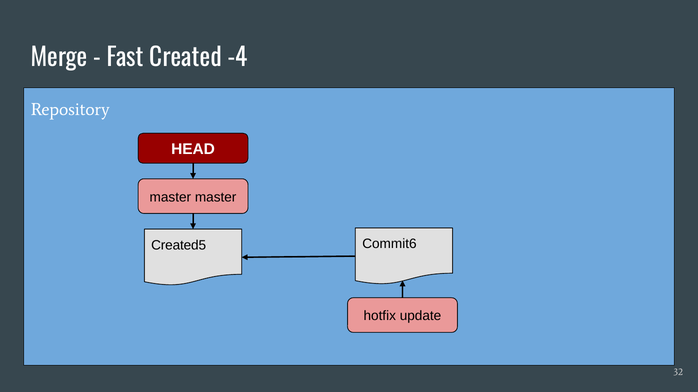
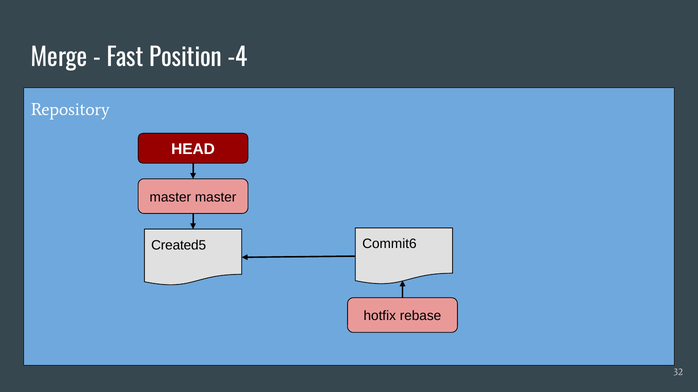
Created: Created -> Position (186, 58)
update: update -> rebase (421, 316)
